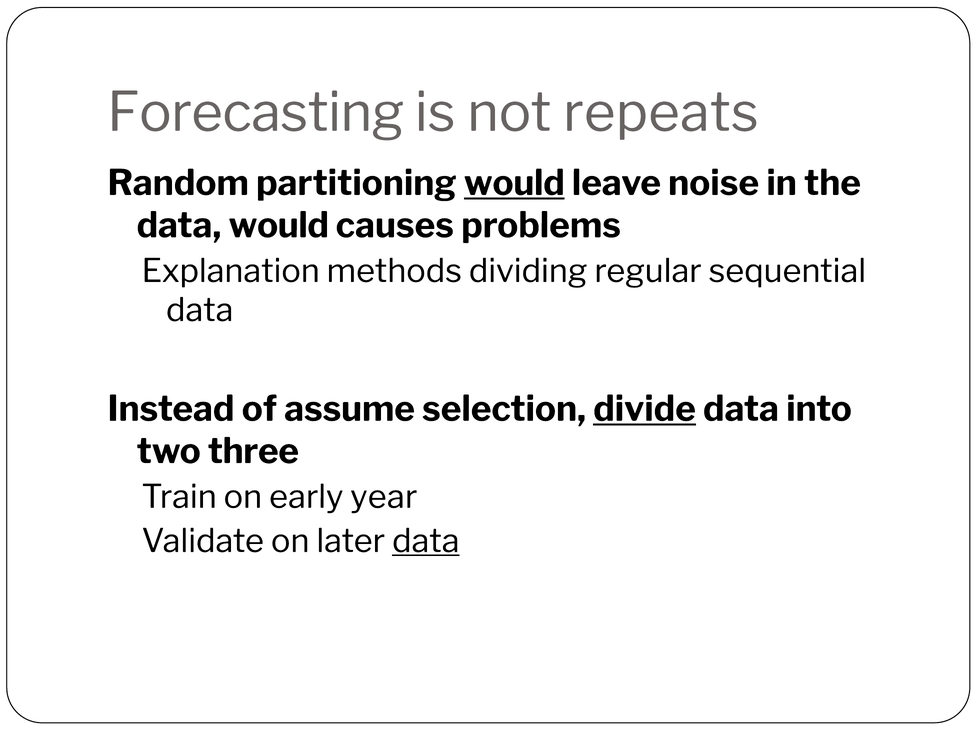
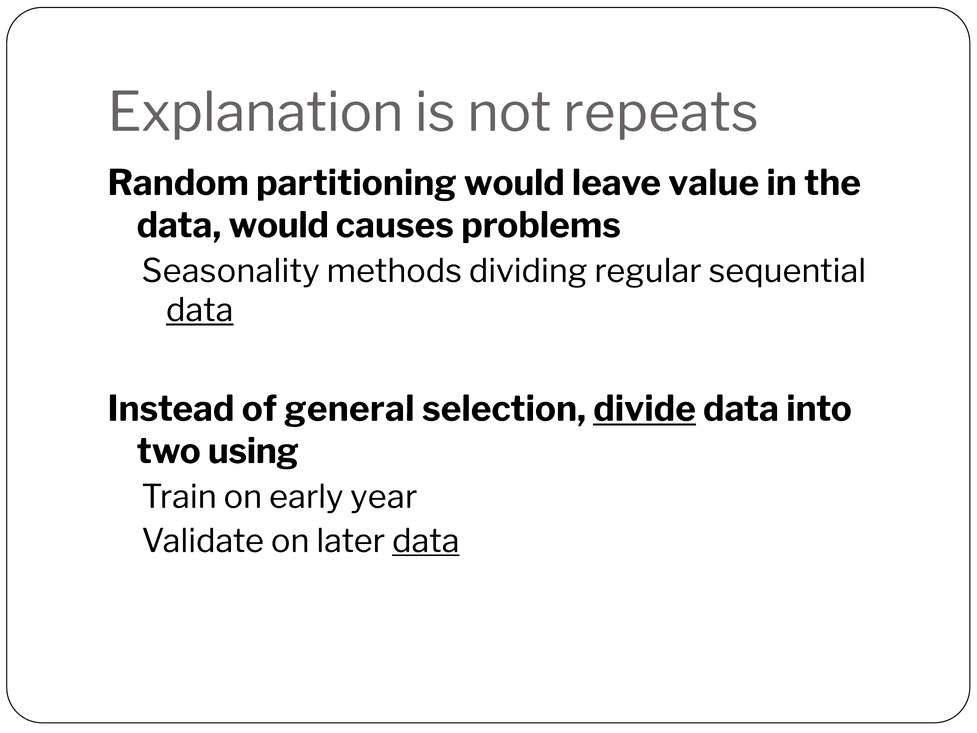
Forecasting: Forecasting -> Explanation (256, 113)
would underline: present -> none (514, 183)
noise: noise -> value (714, 183)
Explanation: Explanation -> Seasonality (231, 271)
data underline: none -> present (200, 310)
assume: assume -> general (349, 409)
three: three -> using (253, 451)
